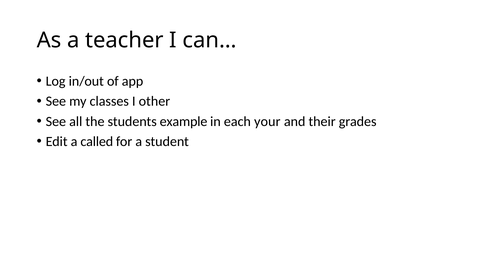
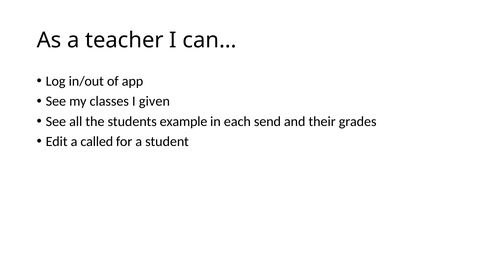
other: other -> given (154, 101)
your: your -> send (267, 122)
